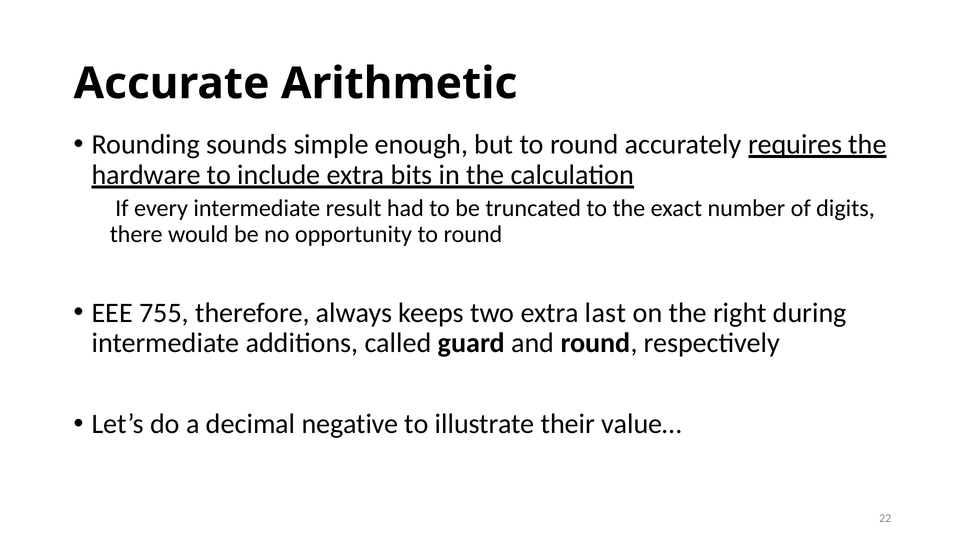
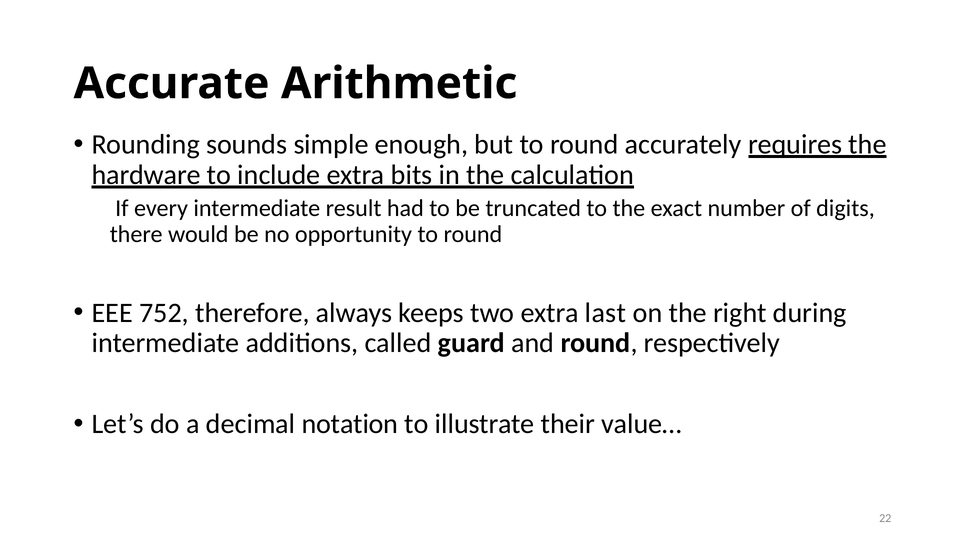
755: 755 -> 752 (164, 313)
negative: negative -> notation (350, 424)
